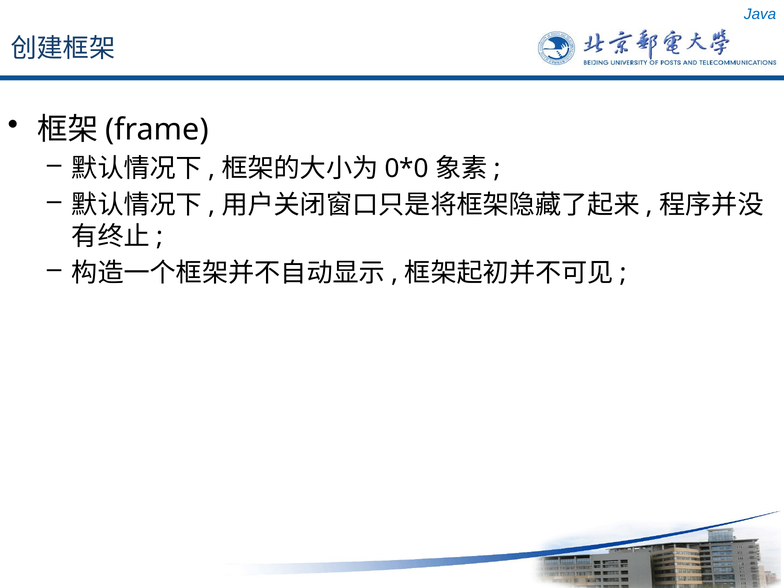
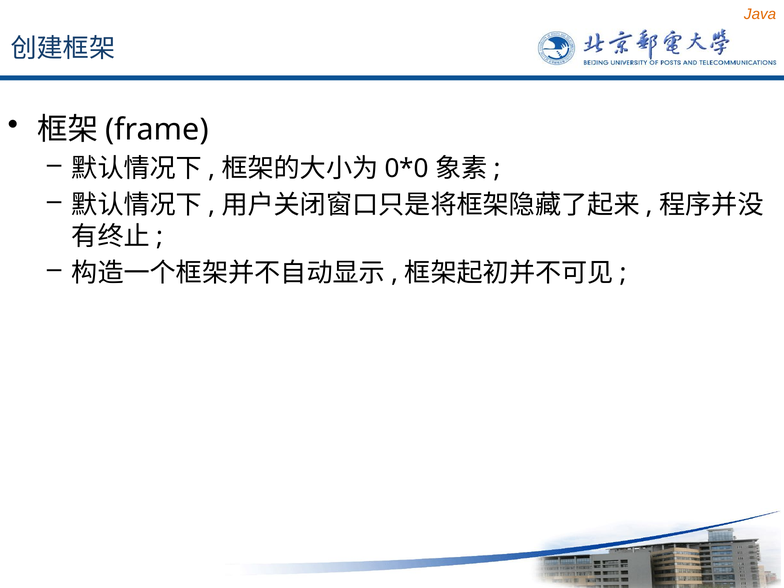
Java colour: blue -> orange (760, 14)
